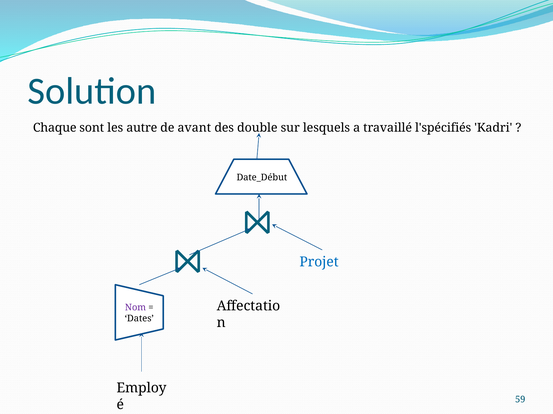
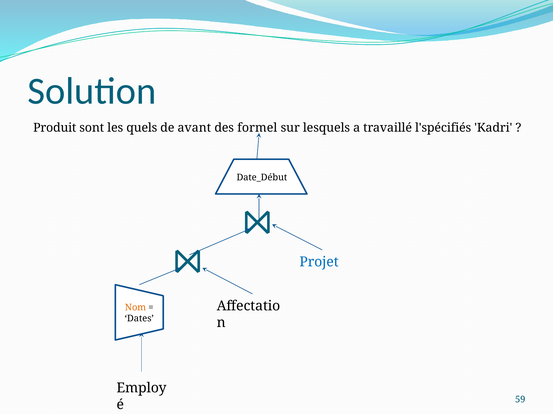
Chaque: Chaque -> Produit (55, 128)
autre: autre -> quels (142, 128)
double: double -> formel (257, 128)
Nom colour: purple -> orange (136, 308)
